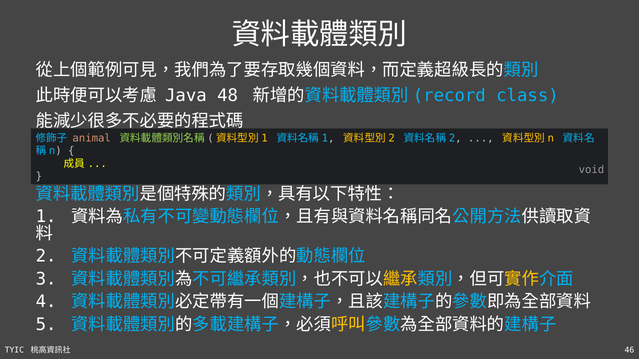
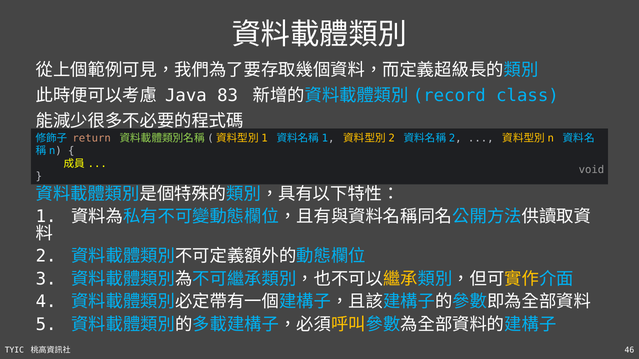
48: 48 -> 83 (228, 96)
animal: animal -> return (92, 138)
